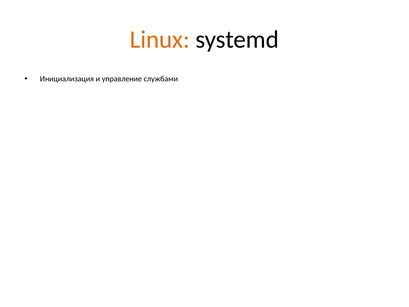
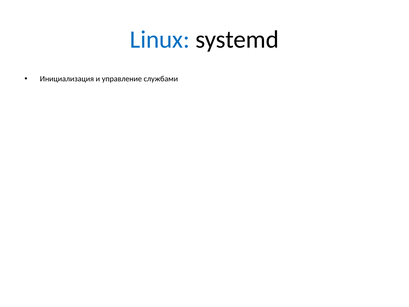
Linux colour: orange -> blue (160, 40)
